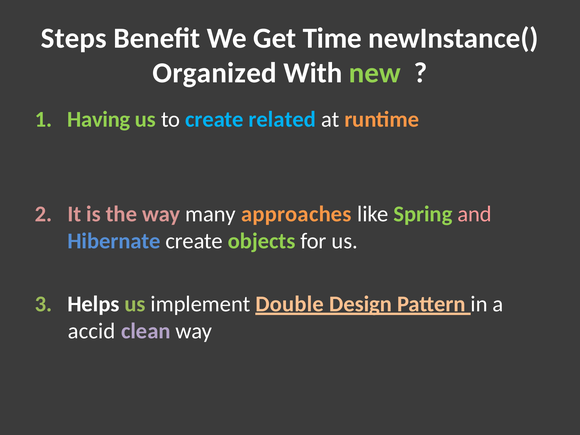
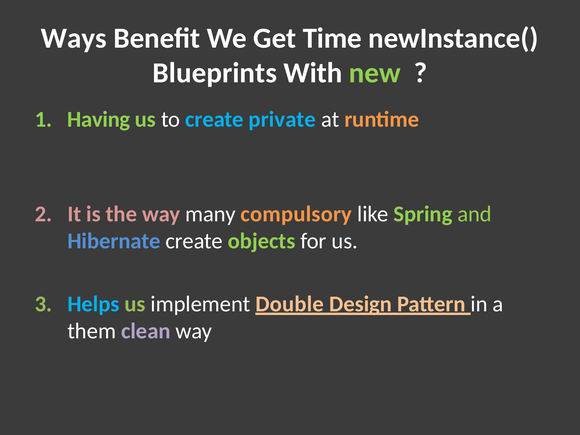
Steps: Steps -> Ways (74, 38)
Organized: Organized -> Blueprints (215, 73)
related: related -> private (282, 119)
approaches: approaches -> compulsory (296, 214)
and colour: pink -> light green (475, 214)
Helps colour: white -> light blue (93, 304)
accid: accid -> them (92, 331)
